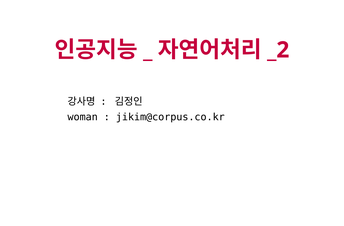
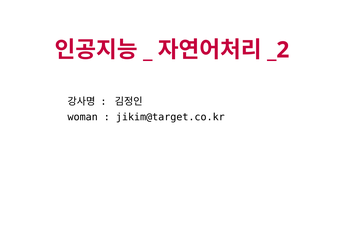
jikim@corpus.co.kr: jikim@corpus.co.kr -> jikim@target.co.kr (170, 117)
